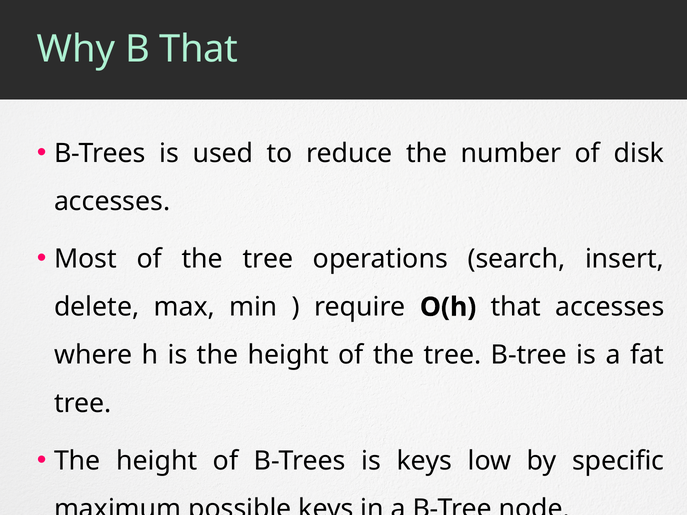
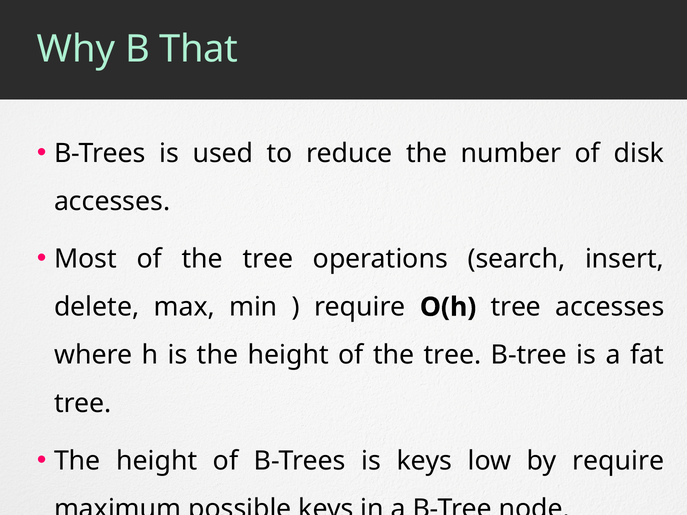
O(h that: that -> tree (516, 307)
by specific: specific -> require (618, 461)
